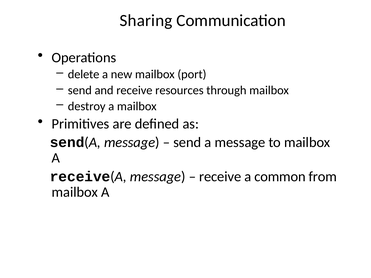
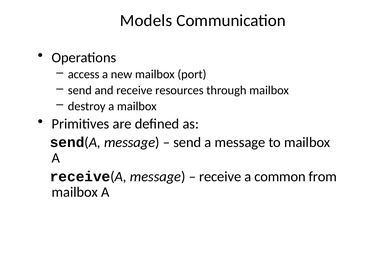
Sharing: Sharing -> Models (146, 21)
delete: delete -> access (84, 74)
